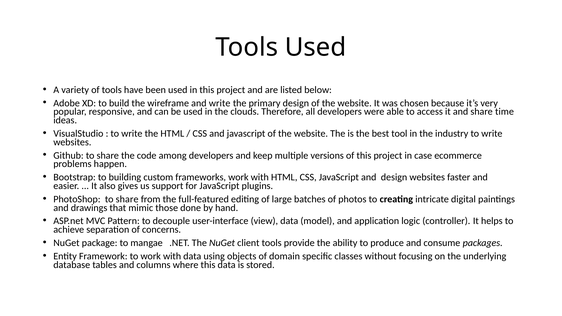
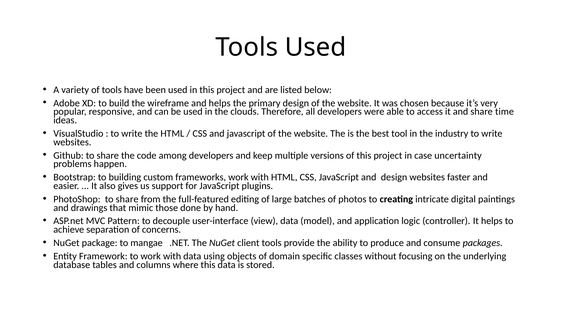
and write: write -> helps (220, 103)
ecommerce: ecommerce -> uncertainty (458, 155)
